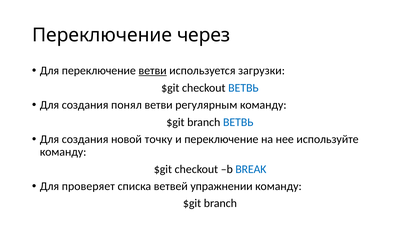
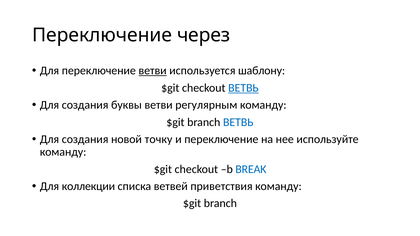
загрузки: загрузки -> шаблону (262, 71)
ВЕТВЬ underline: none -> present (243, 88)
понял: понял -> буквы (126, 105)
проверяет: проверяет -> коллекции (88, 186)
упражнении: упражнении -> приветствия (222, 186)
